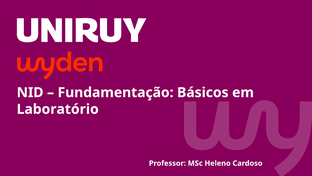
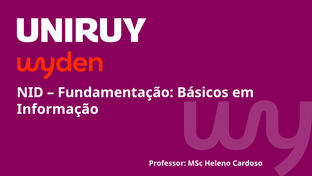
Laboratório: Laboratório -> Informação (58, 109)
